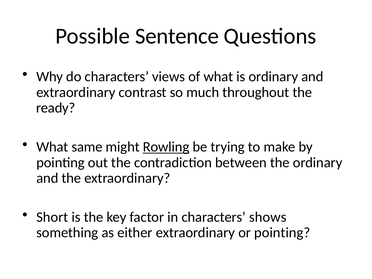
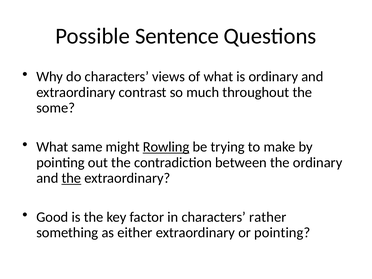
ready: ready -> some (56, 108)
the underline: none -> present (71, 178)
Short: Short -> Good (52, 217)
shows: shows -> rather (268, 217)
